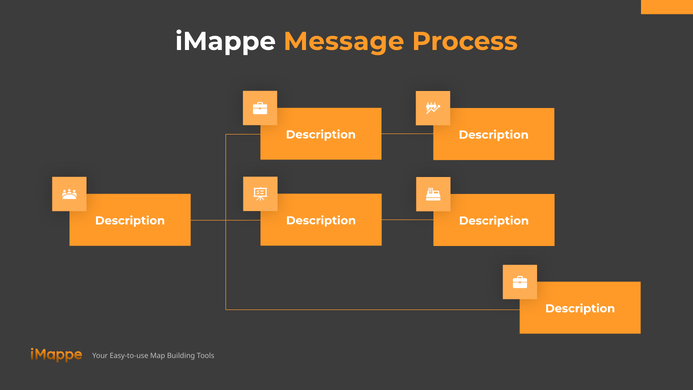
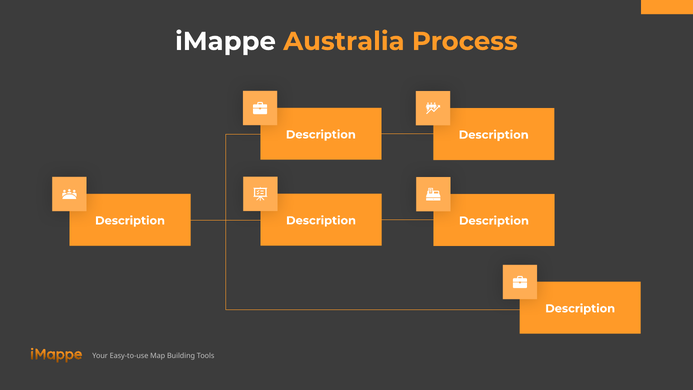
Message: Message -> Australia (344, 41)
